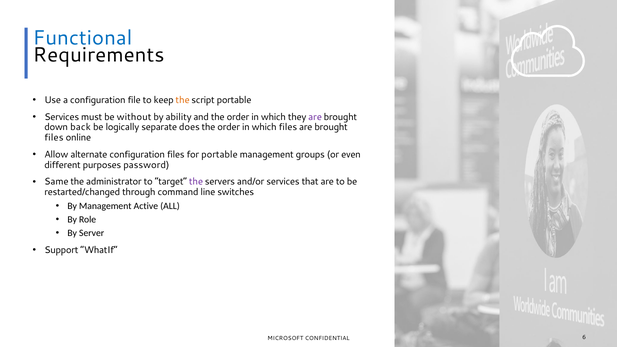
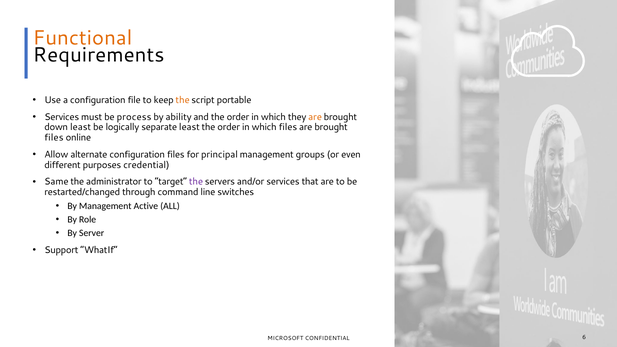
Functional colour: blue -> orange (83, 38)
without: without -> process (134, 117)
are colour: purple -> orange (315, 117)
down back: back -> least (81, 127)
separate does: does -> least (189, 127)
for portable: portable -> principal (219, 155)
password: password -> credential (146, 165)
